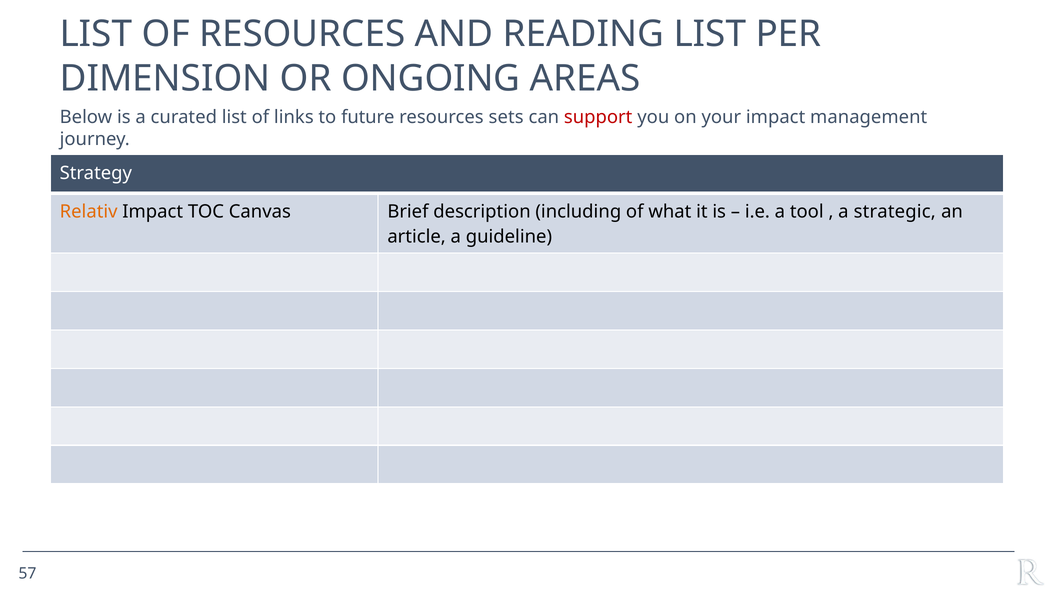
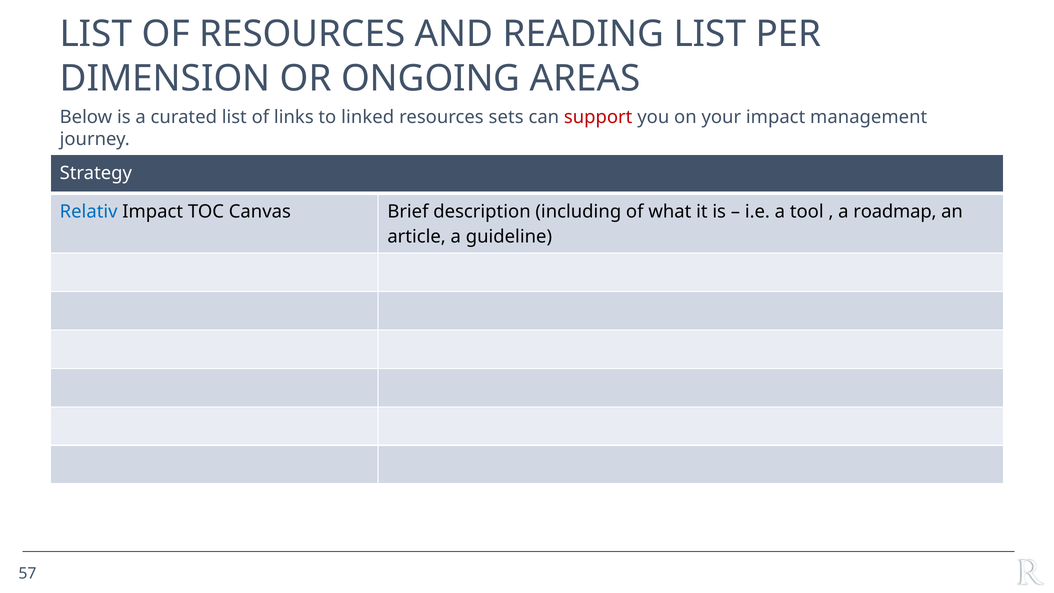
future: future -> linked (368, 117)
Relativ colour: orange -> blue (89, 211)
strategic: strategic -> roadmap (895, 211)
